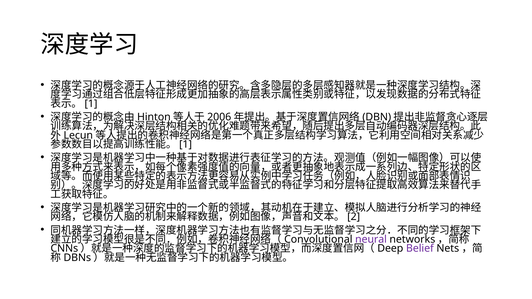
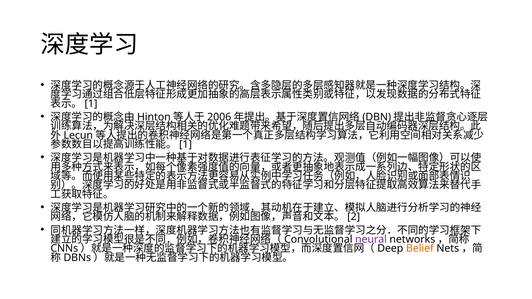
Belief colour: purple -> orange (420, 249)
